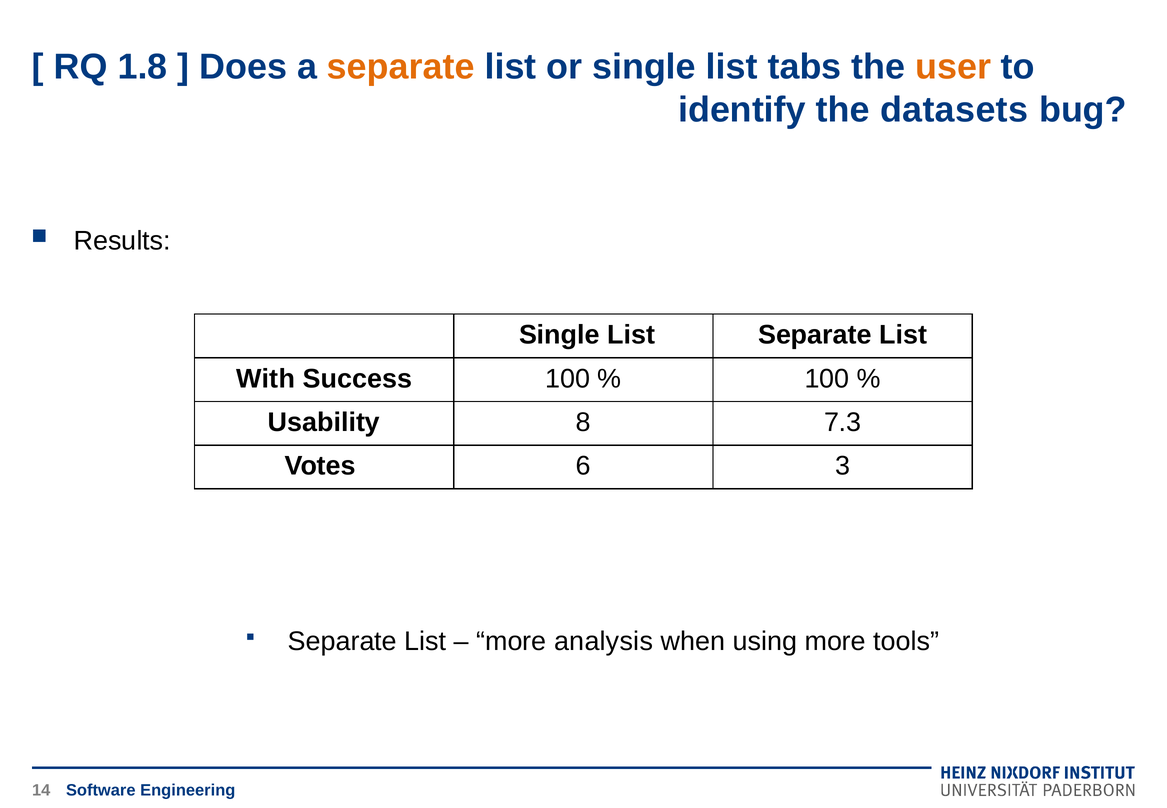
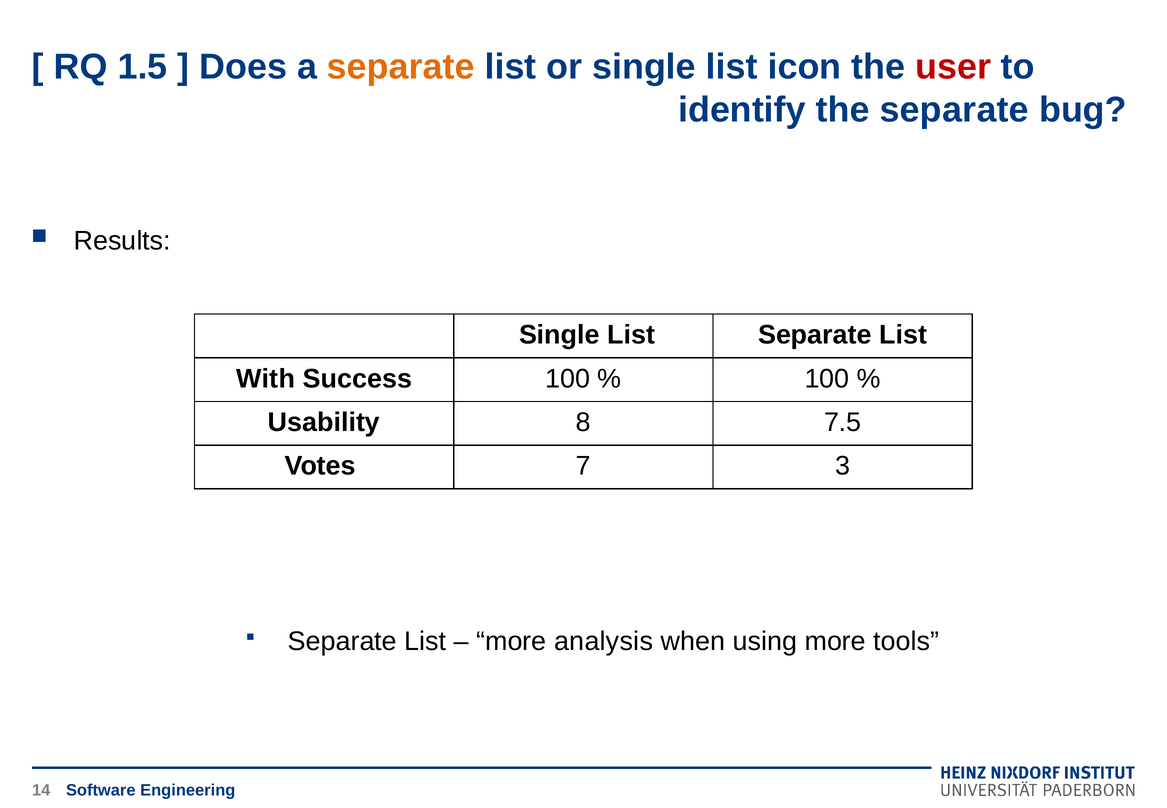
1.8: 1.8 -> 1.5 (142, 67)
tabs: tabs -> icon (805, 67)
user colour: orange -> red (953, 67)
the datasets: datasets -> separate (954, 110)
7.3: 7.3 -> 7.5 (843, 422)
6: 6 -> 7 (583, 466)
